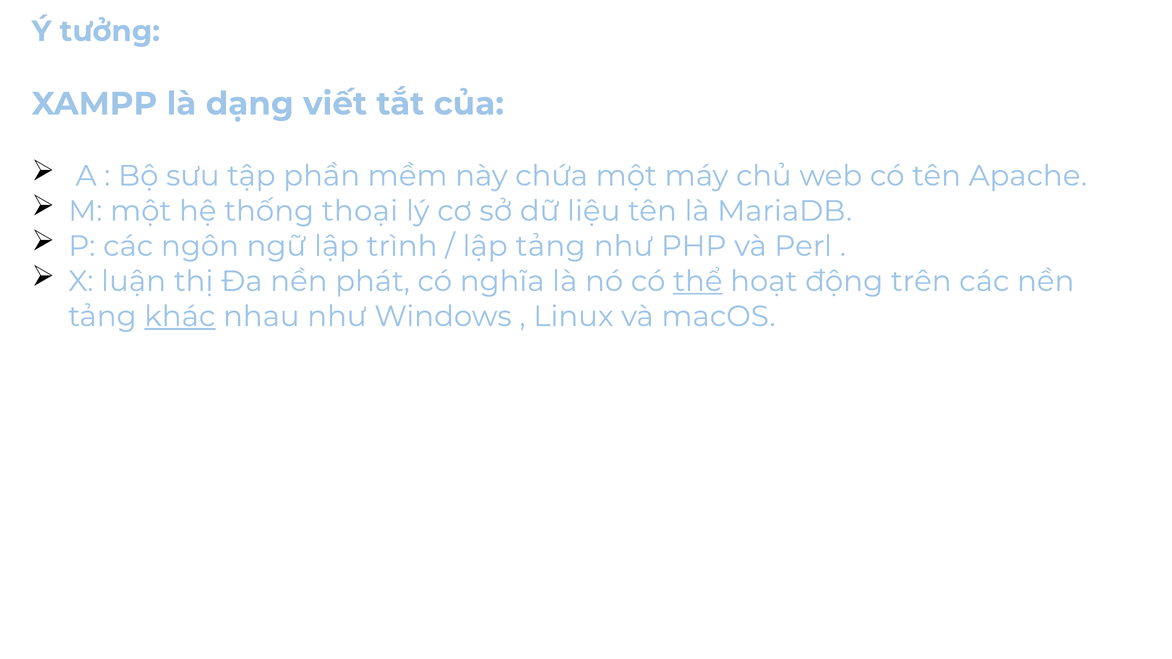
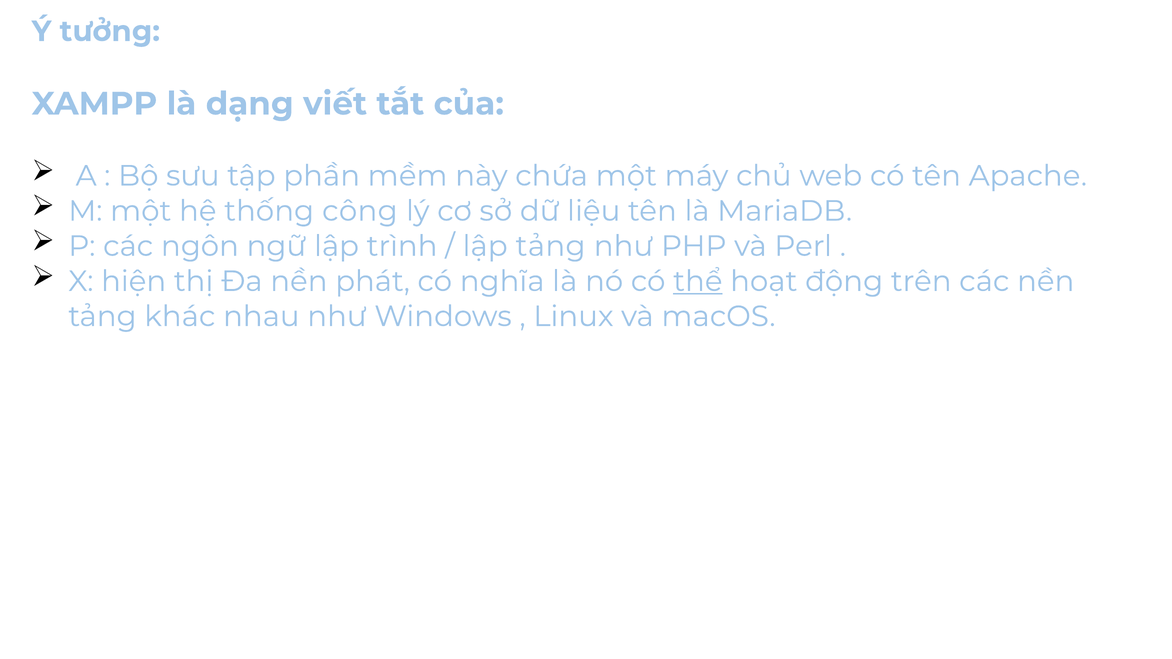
thoại: thoại -> công (360, 211)
luận: luận -> hiện (134, 281)
khác underline: present -> none (180, 317)
